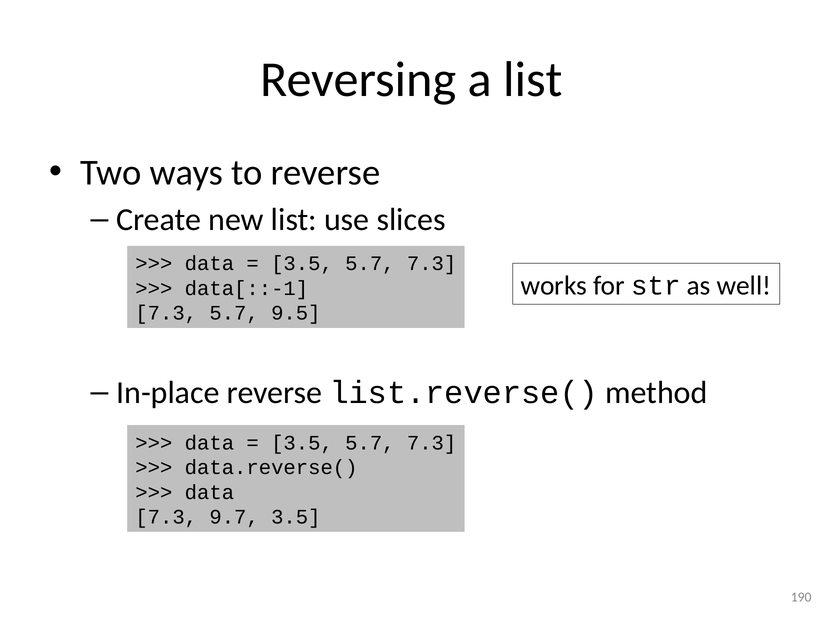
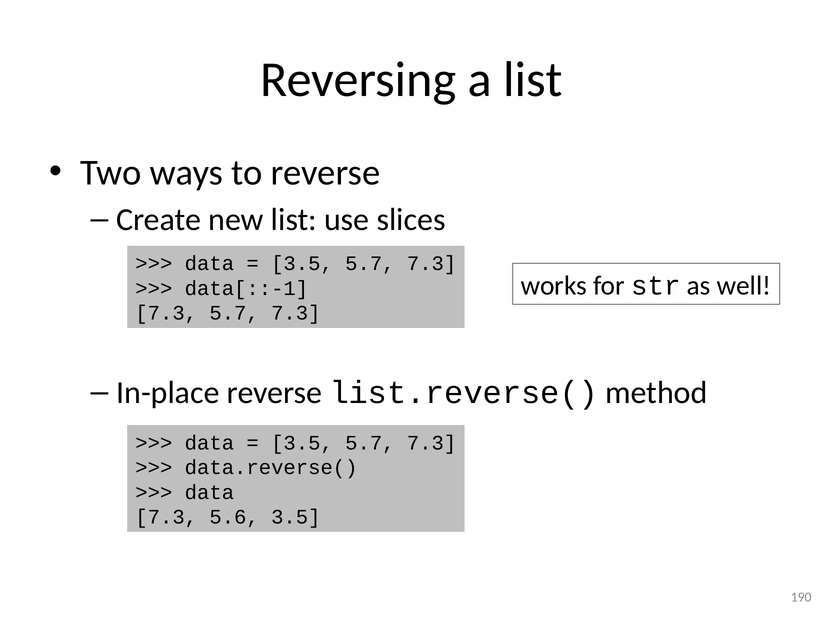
7.3 5.7 9.5: 9.5 -> 7.3 (296, 313)
9.7: 9.7 -> 5.6 (234, 517)
